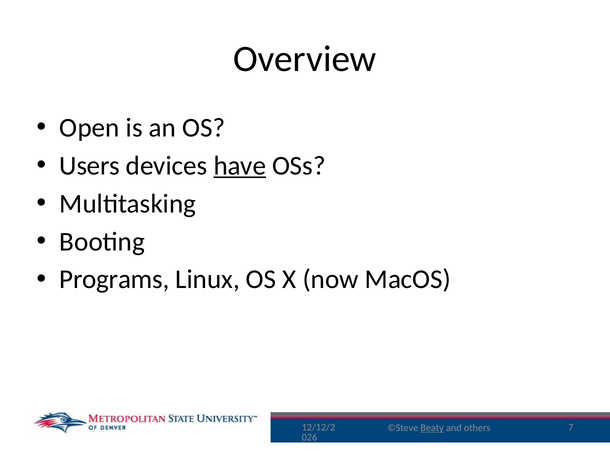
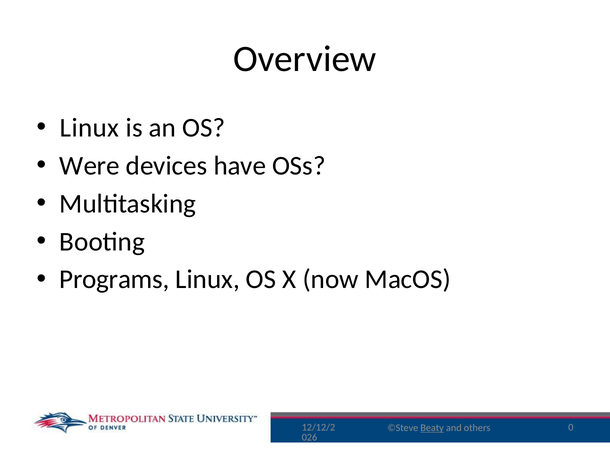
Open: Open -> Linux (89, 128)
Users: Users -> Were (90, 166)
have underline: present -> none (240, 166)
7: 7 -> 0 (571, 428)
